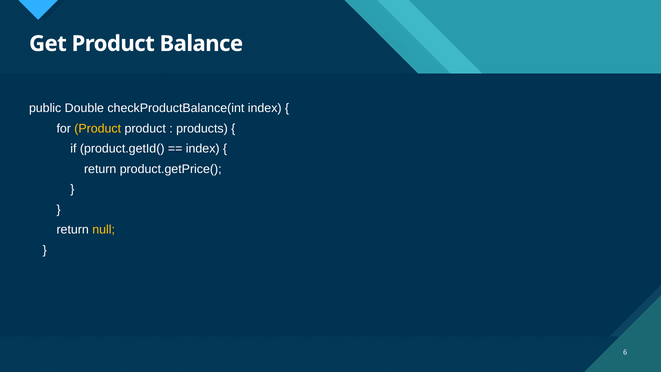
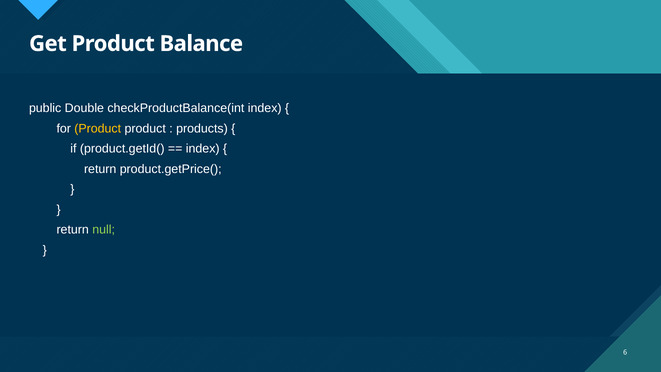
null colour: yellow -> light green (104, 230)
